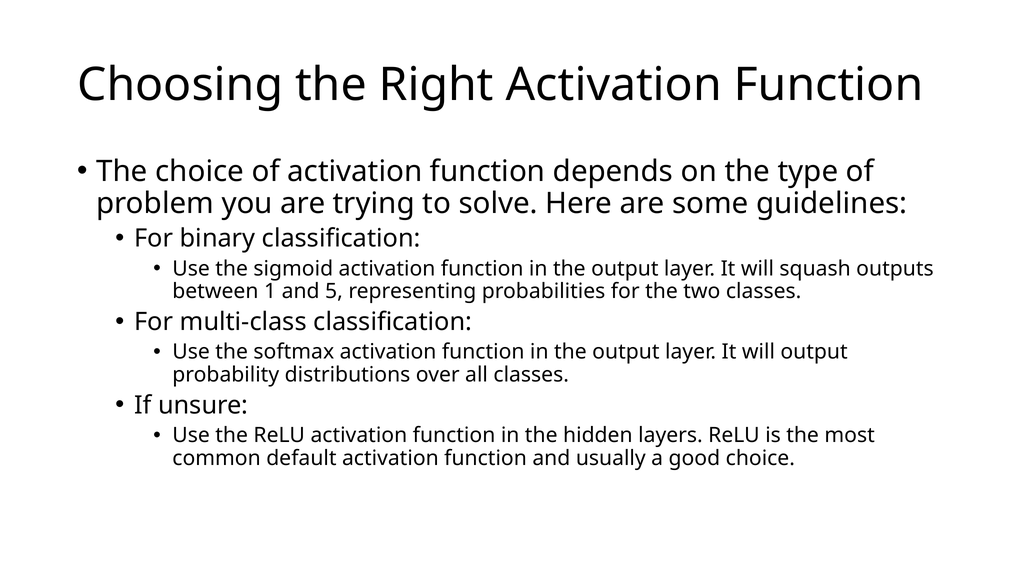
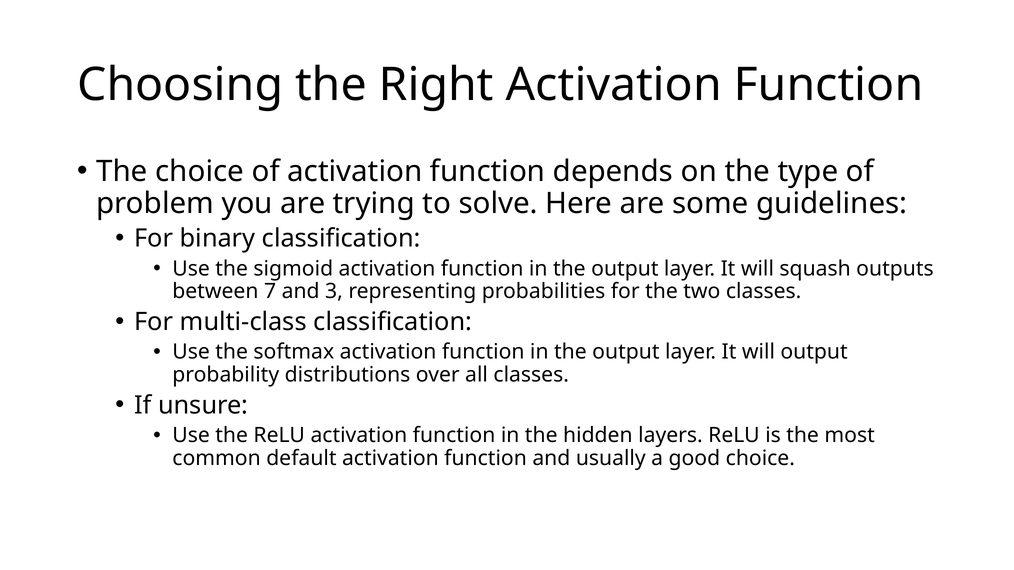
1: 1 -> 7 (270, 292)
5: 5 -> 3 (334, 292)
